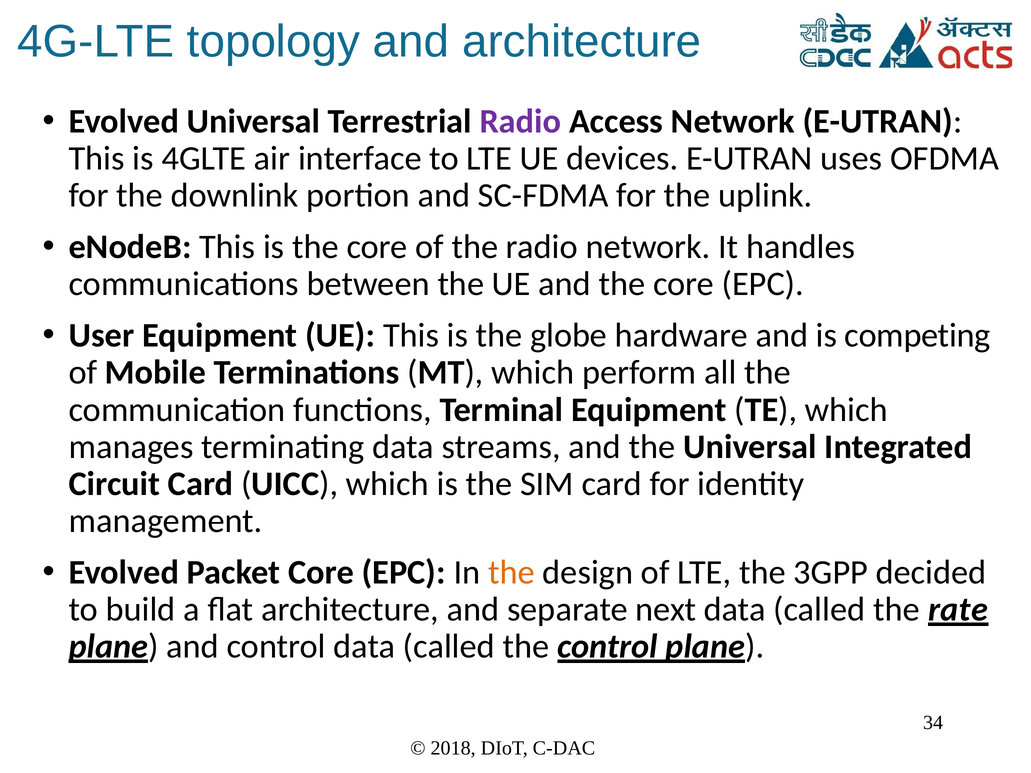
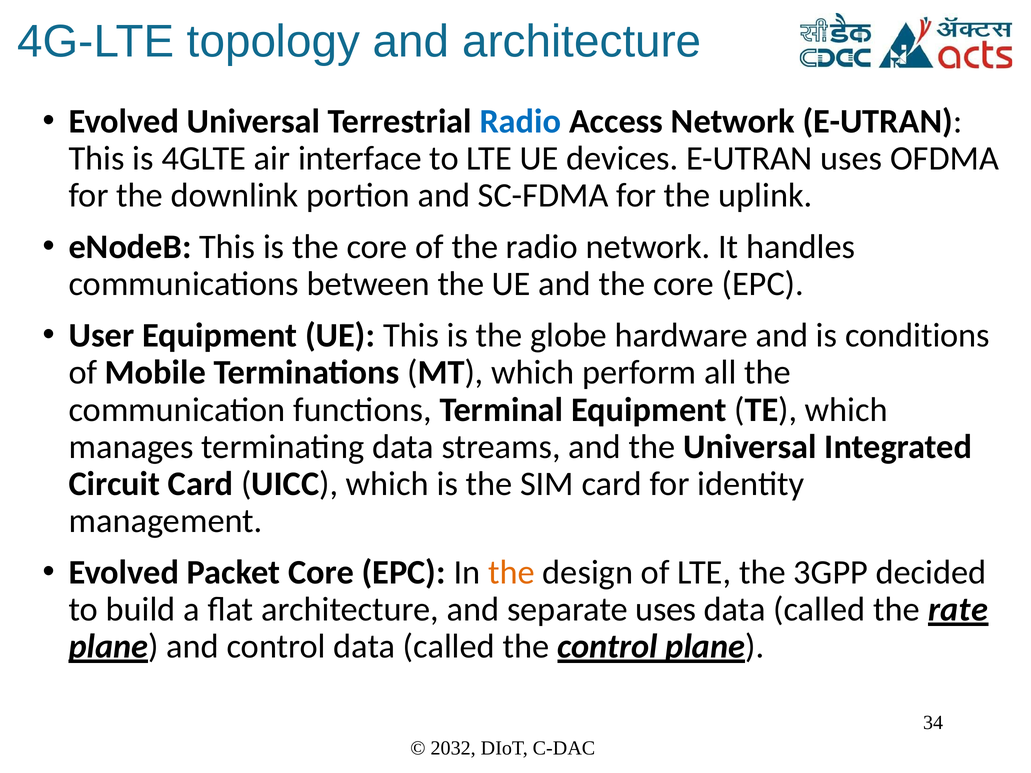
Radio colour: purple -> blue (520, 121)
competing: competing -> conditions (917, 336)
separate next: next -> uses (666, 610)
2018: 2018 -> 2032 (453, 748)
